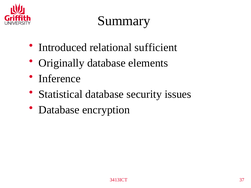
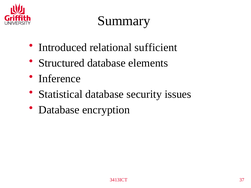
Originally: Originally -> Structured (62, 63)
